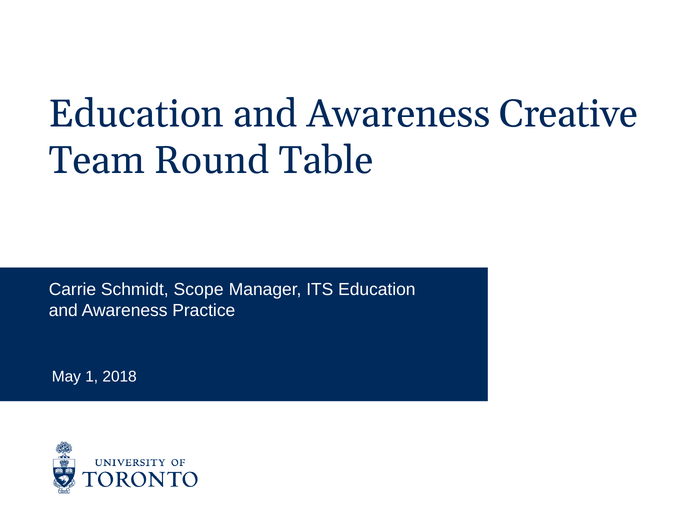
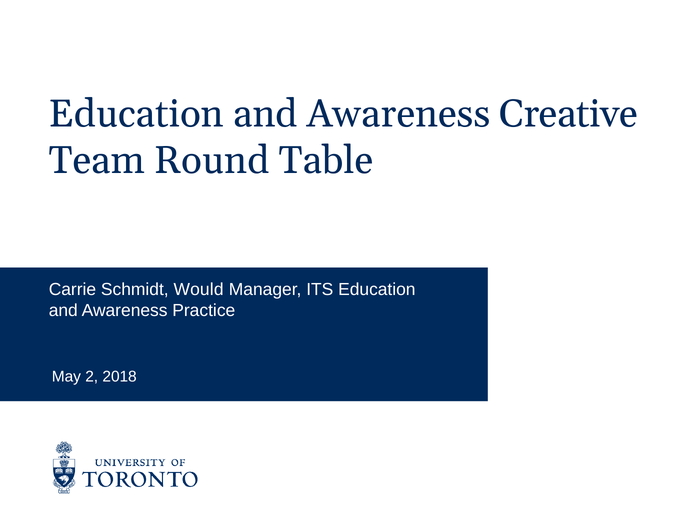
Scope: Scope -> Would (199, 290)
1: 1 -> 2 (92, 377)
